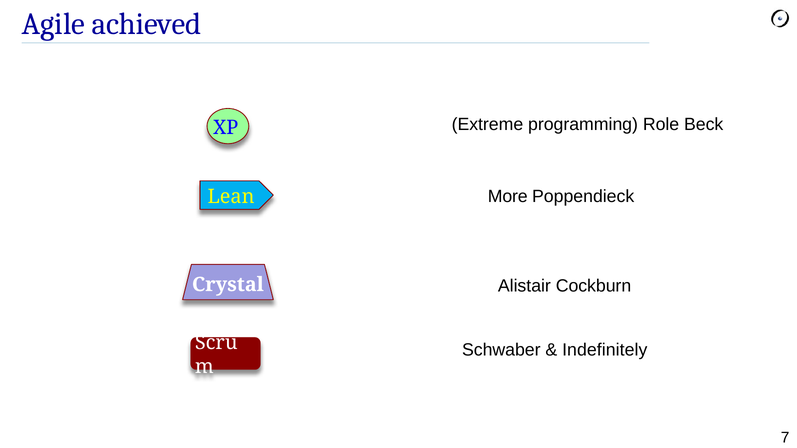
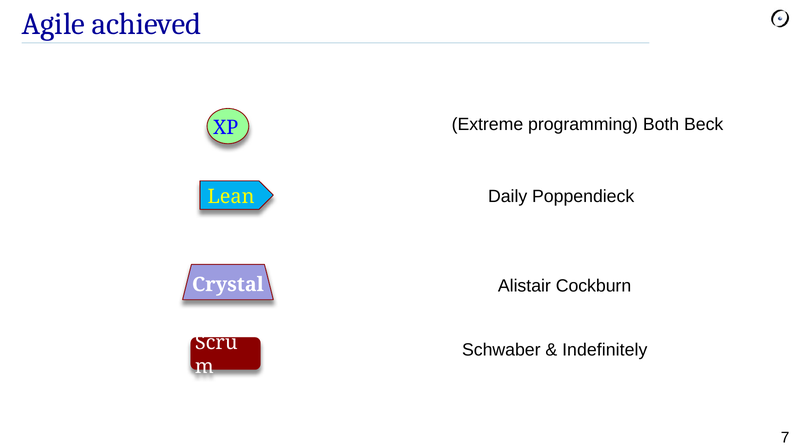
Role: Role -> Both (661, 125)
More: More -> Daily (508, 197)
